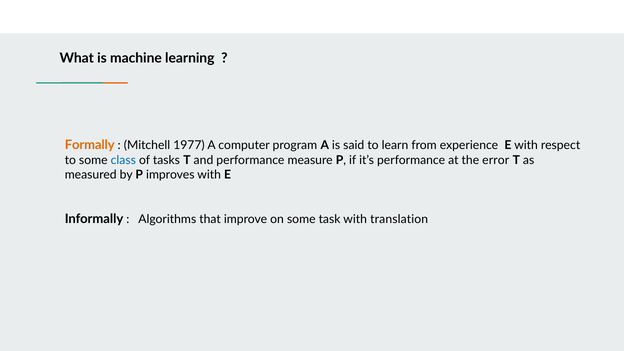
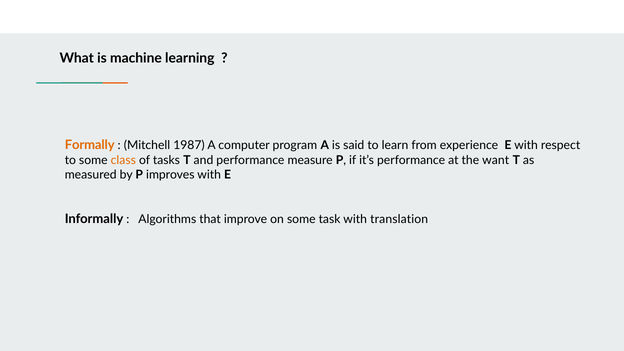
1977: 1977 -> 1987 (189, 145)
class colour: blue -> orange (123, 160)
error: error -> want (496, 160)
